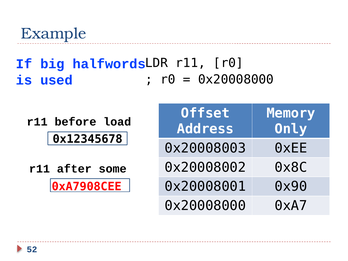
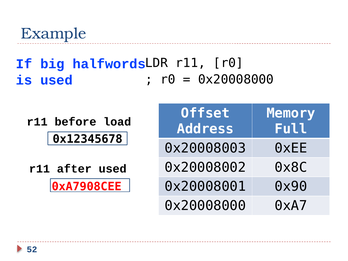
Only: Only -> Full (291, 129)
after some: some -> used (113, 169)
